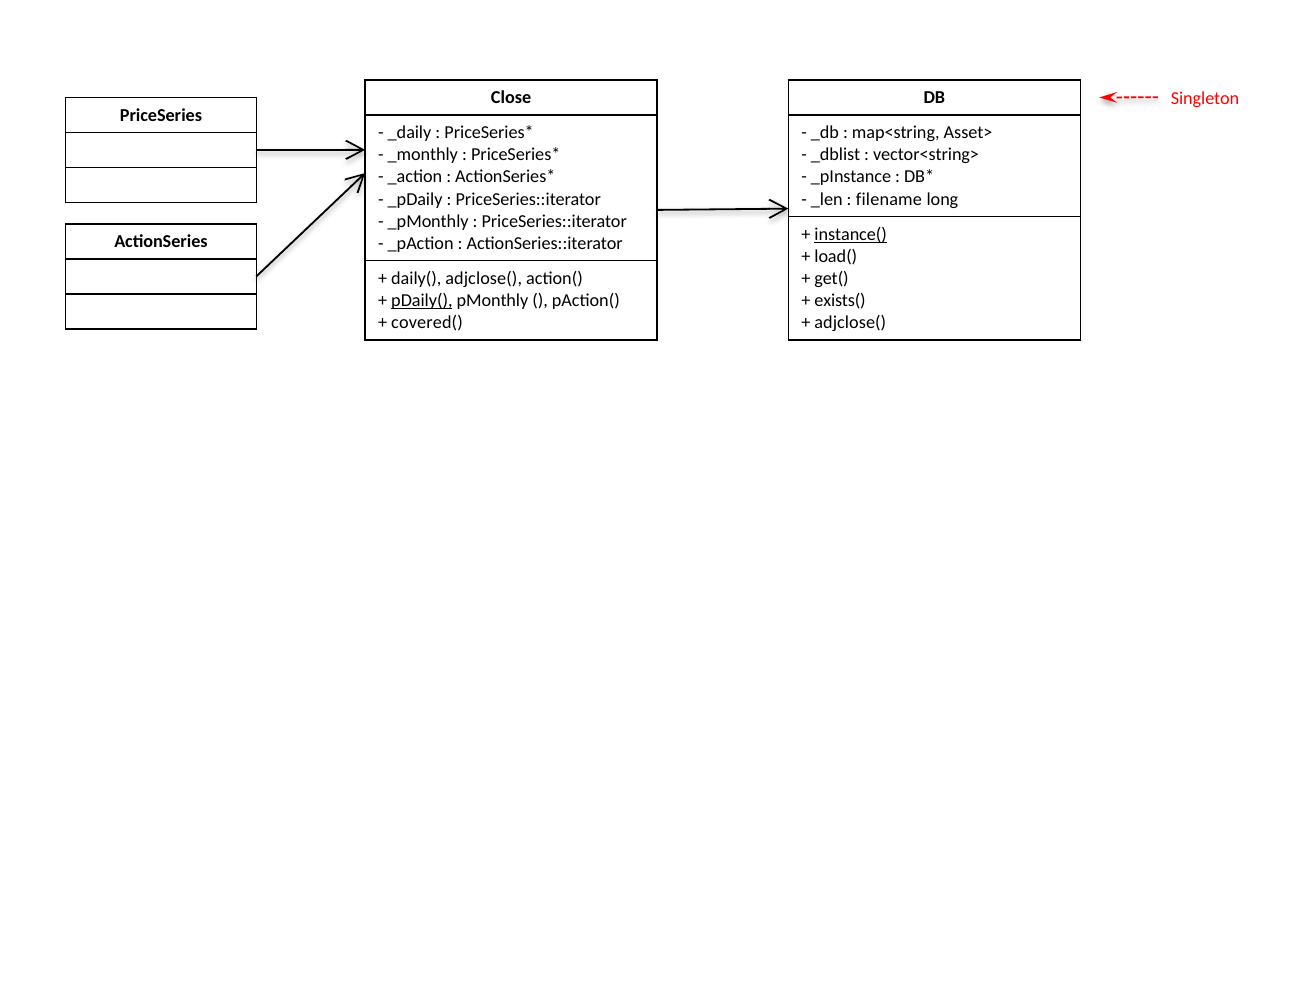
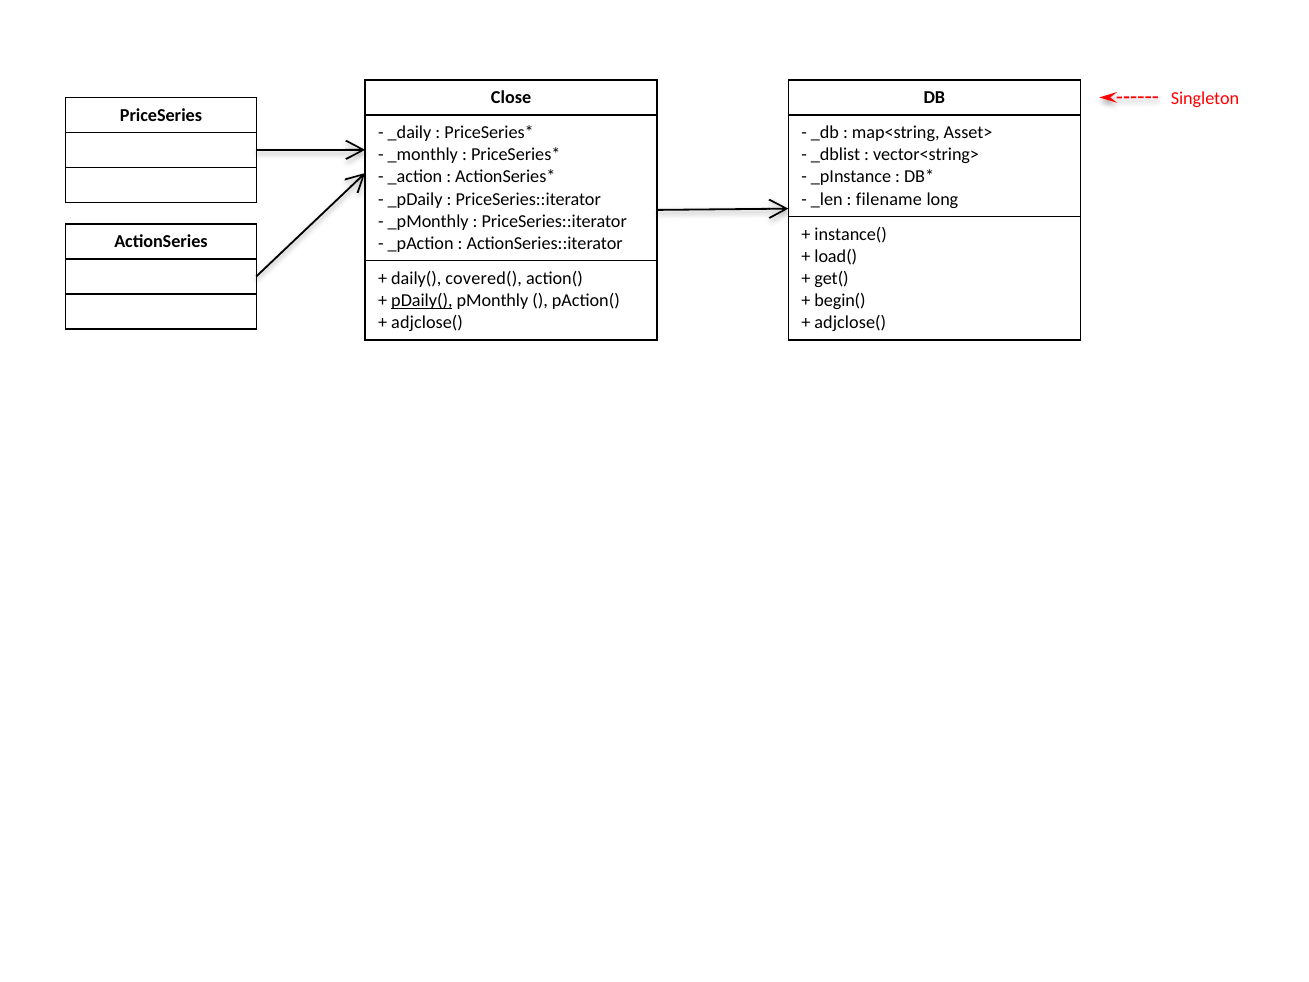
instance( underline: present -> none (851, 234)
daily( adjclose(: adjclose( -> covered( (484, 278)
exists(: exists( -> begin( (840, 300)
covered(: covered( -> adjclose( (427, 322)
